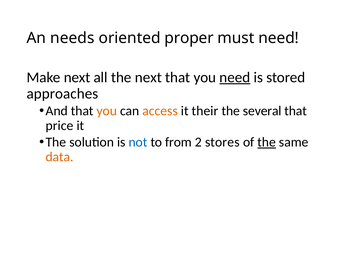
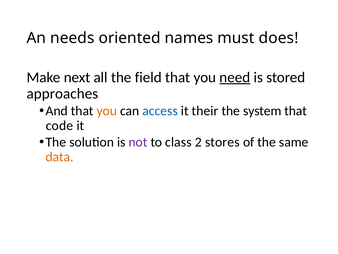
proper: proper -> names (189, 38)
must need: need -> does (279, 38)
the next: next -> field (148, 77)
access colour: orange -> blue (160, 111)
several: several -> system (262, 111)
price: price -> code (59, 125)
not colour: blue -> purple (138, 142)
from: from -> class (178, 142)
the underline: present -> none (267, 142)
